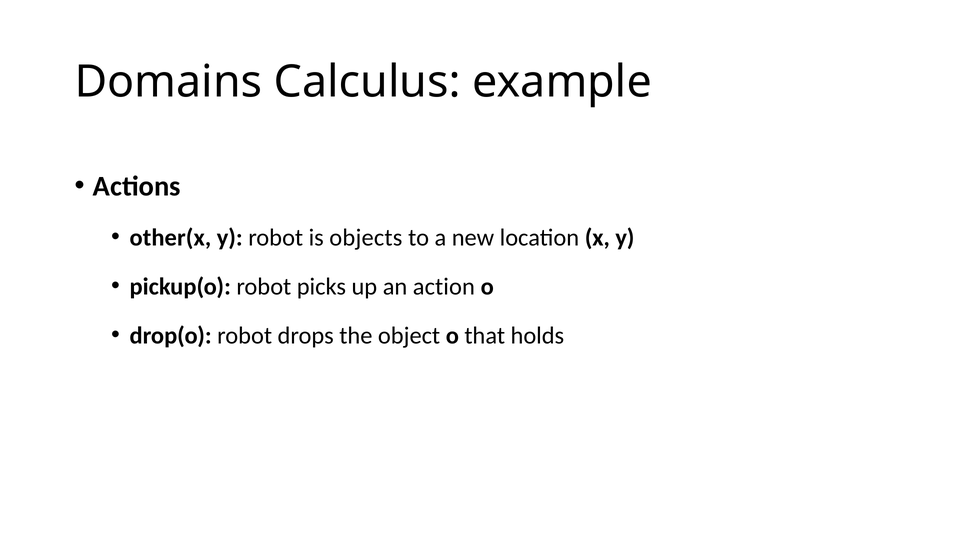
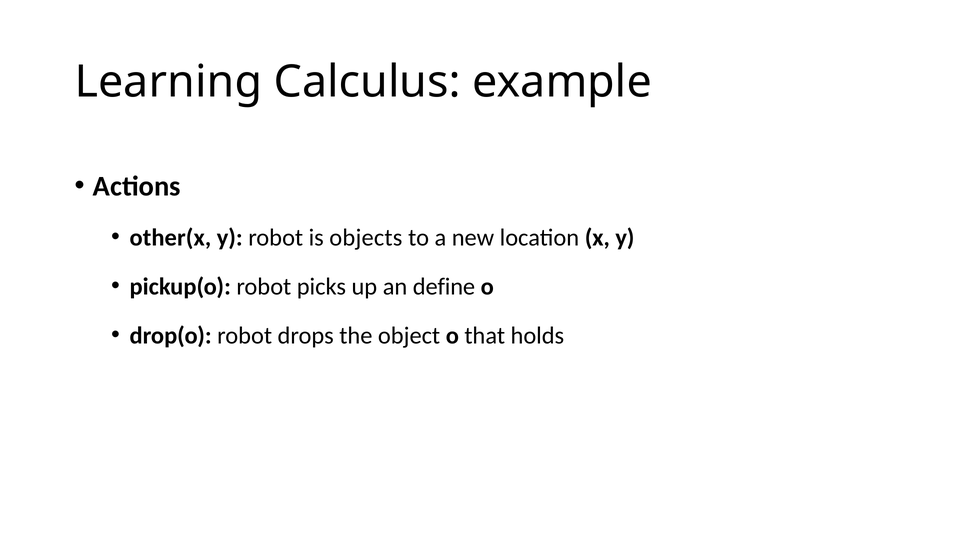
Domains: Domains -> Learning (168, 82)
action: action -> define (444, 287)
